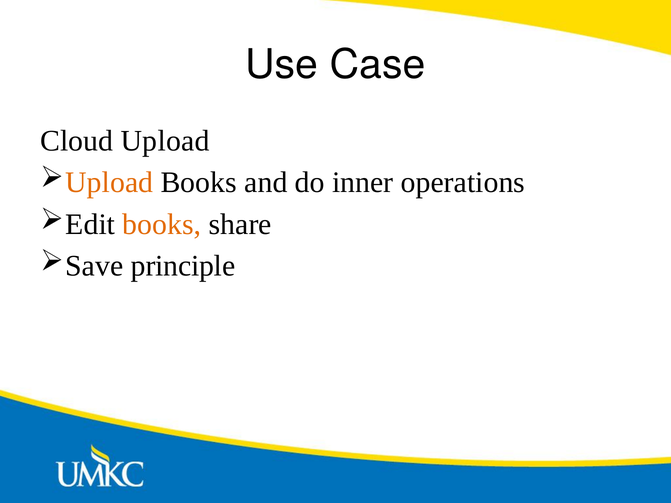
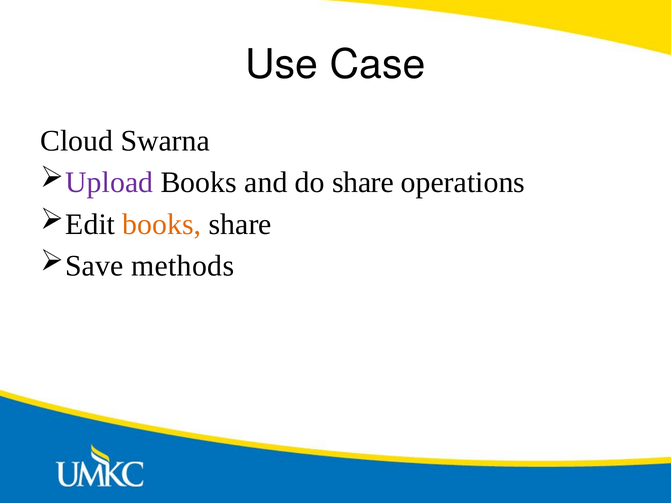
Cloud Upload: Upload -> Swarna (165, 141)
Upload colour: orange -> purple (109, 183)
do inner: inner -> share (363, 183)
principle: principle -> methods (183, 266)
